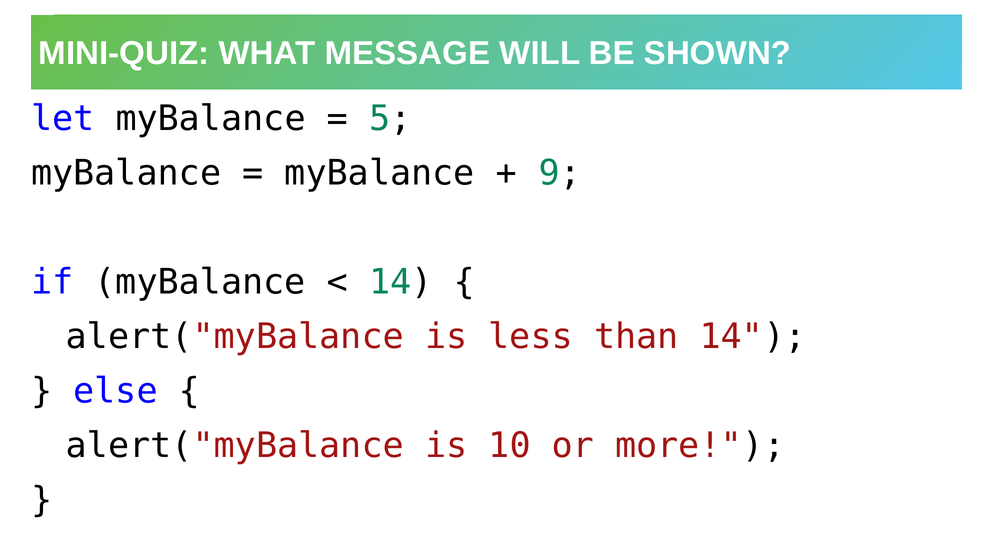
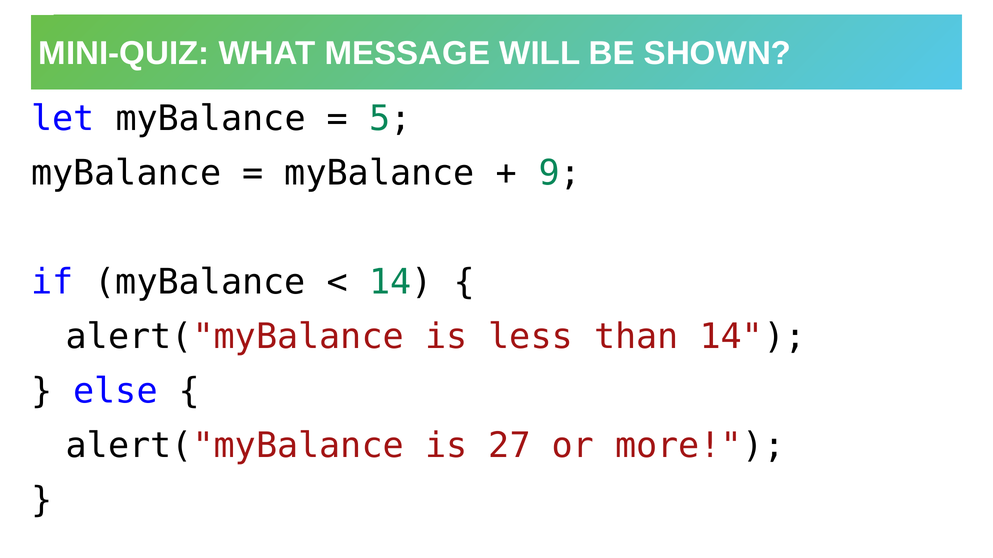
10: 10 -> 27 (510, 446)
